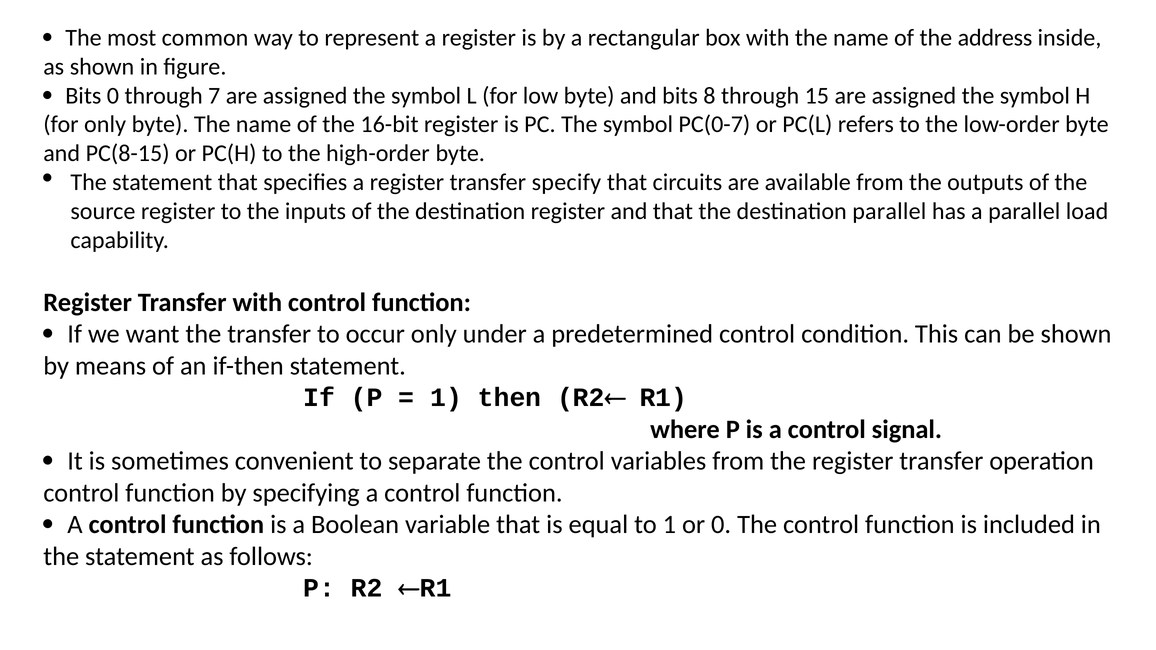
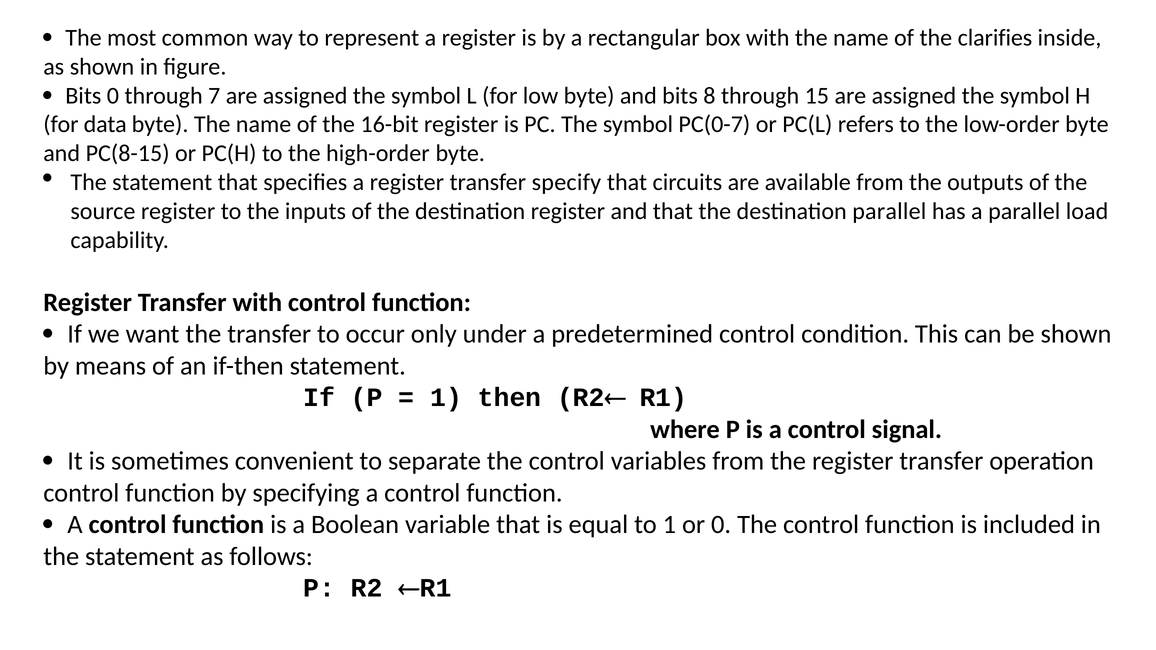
address: address -> clarifies (995, 38)
for only: only -> data (105, 125)
